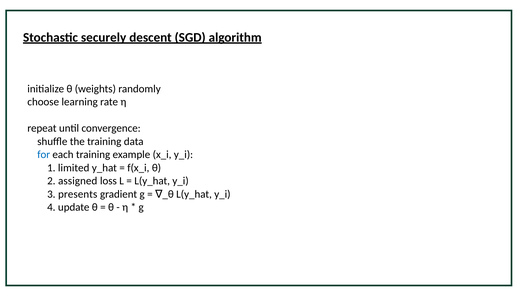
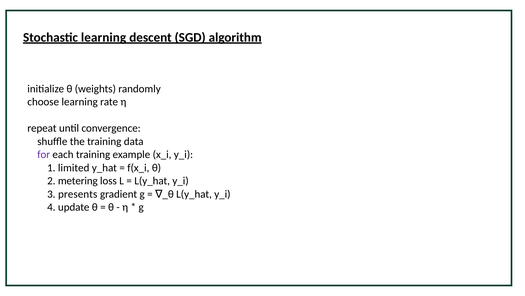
Stochastic securely: securely -> learning (104, 37)
for colour: blue -> purple (44, 154)
assigned: assigned -> metering (78, 181)
